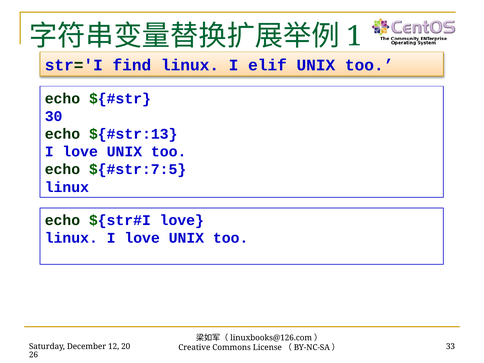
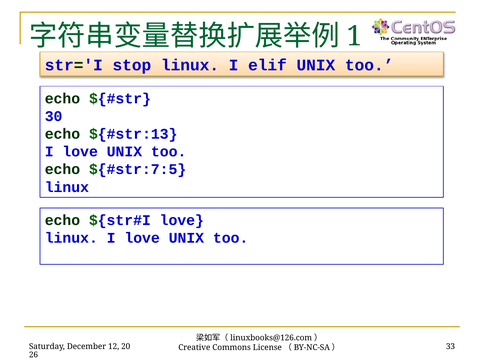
find: find -> stop (132, 65)
